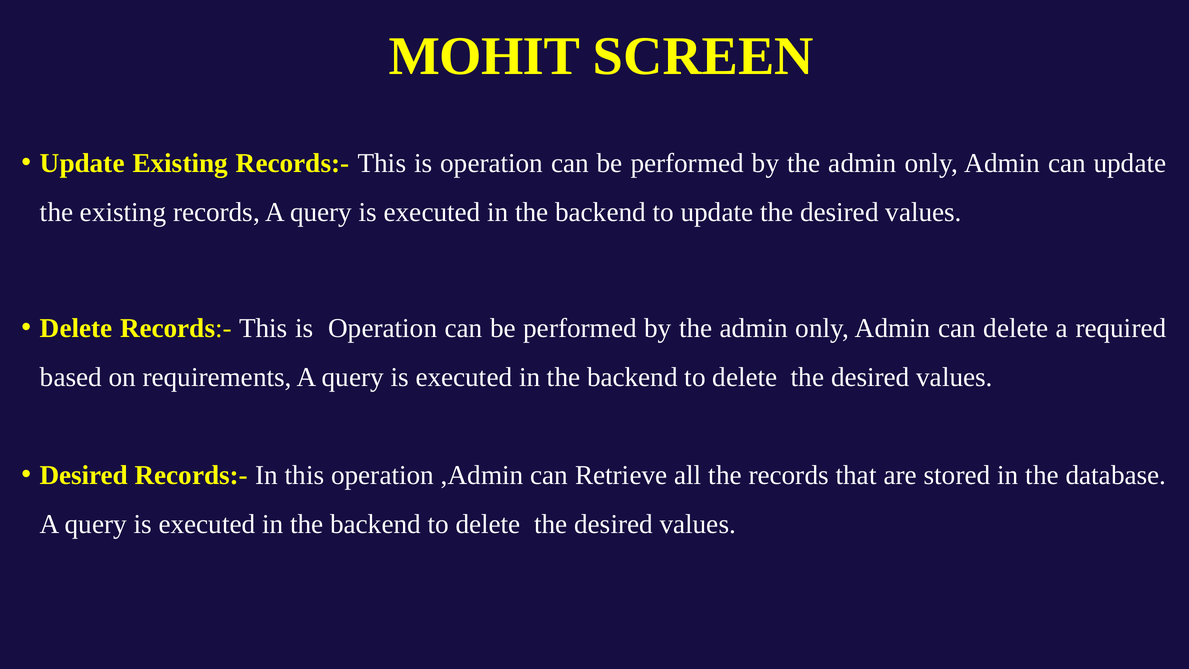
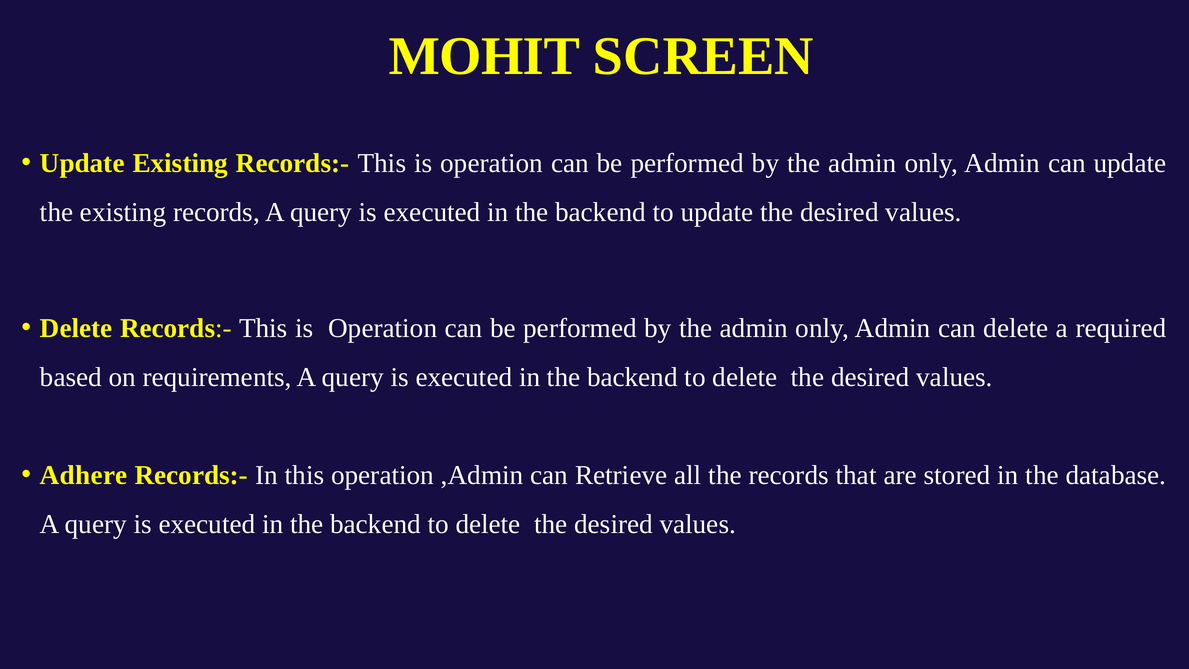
Desired: Desired -> Adhere (84, 475)
